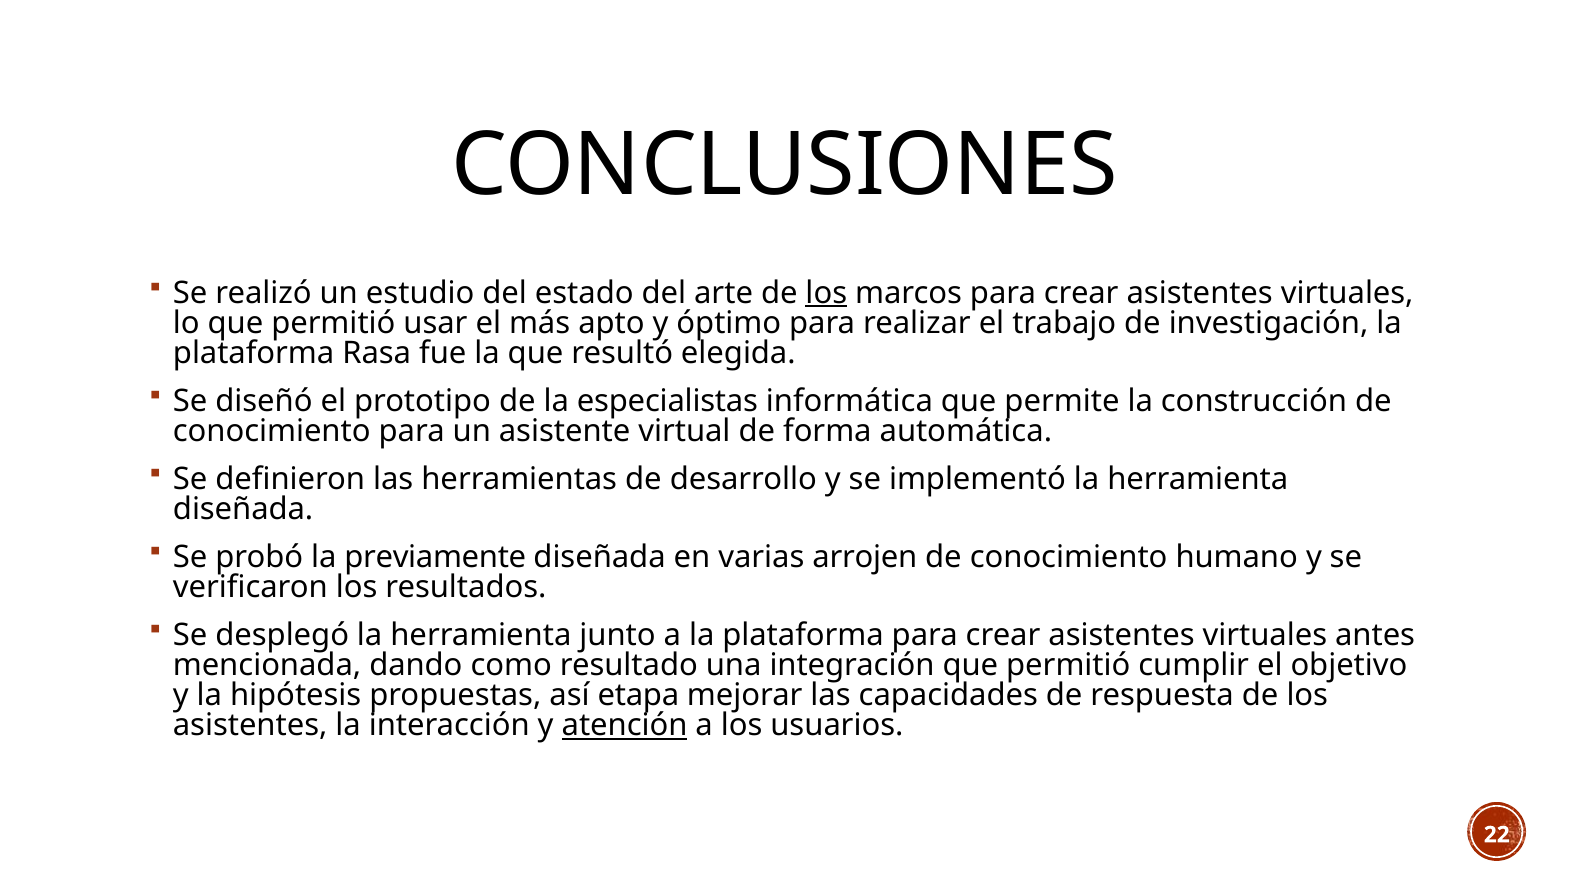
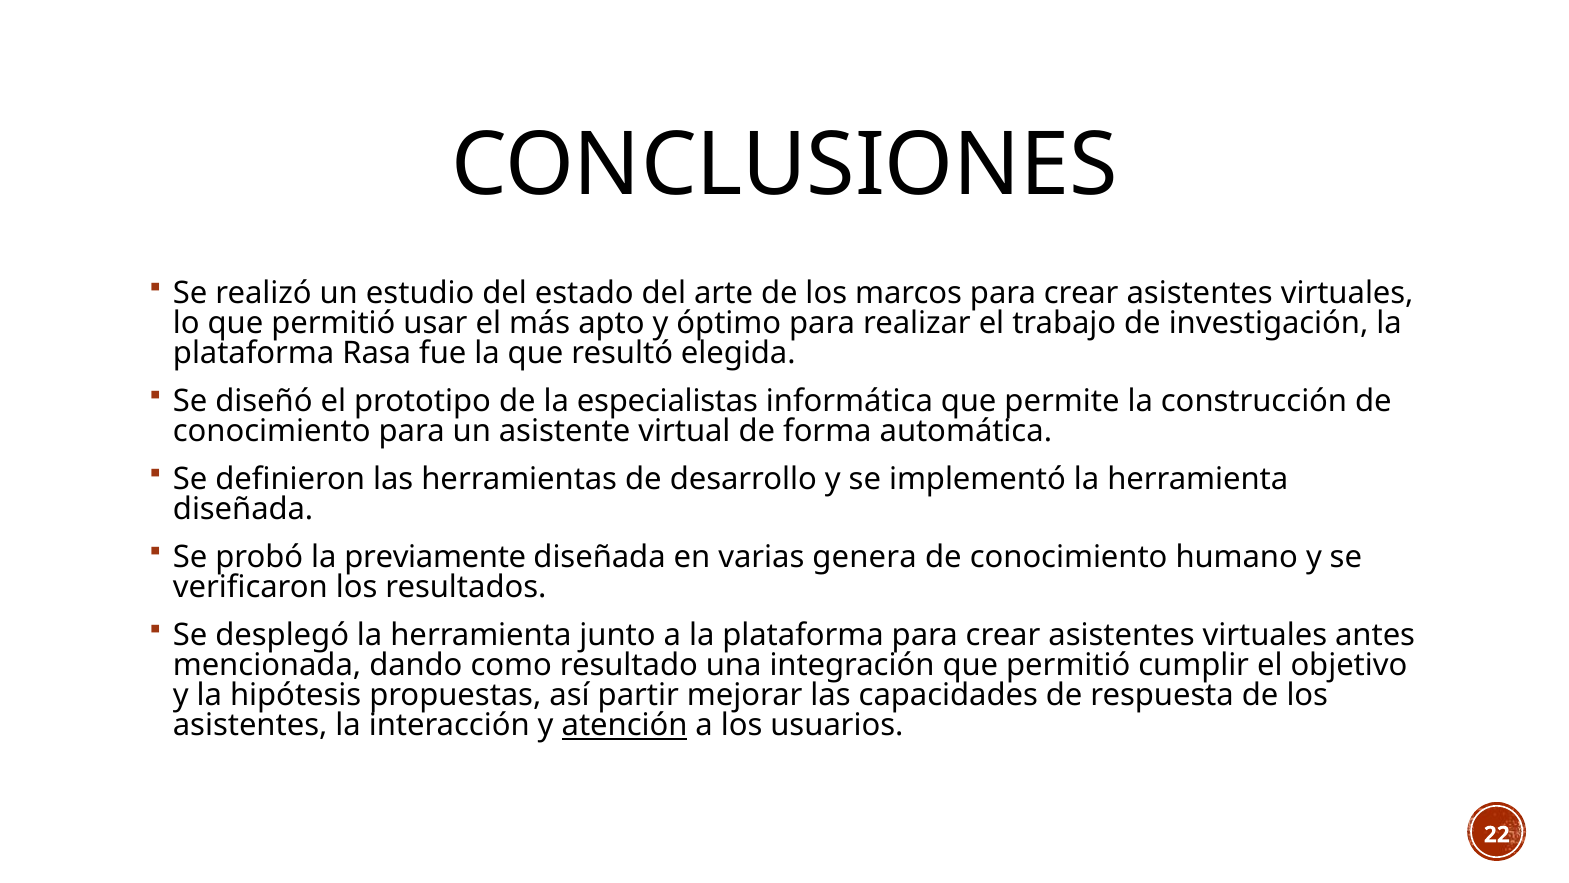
los underline: present -> none (826, 293)
arrojen: arrojen -> genera (865, 557)
etapa: etapa -> partir (638, 695)
